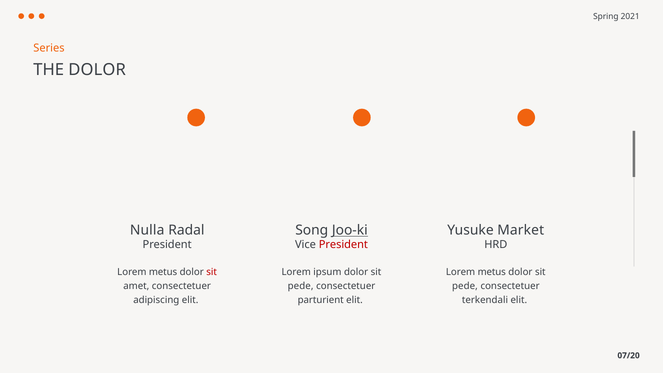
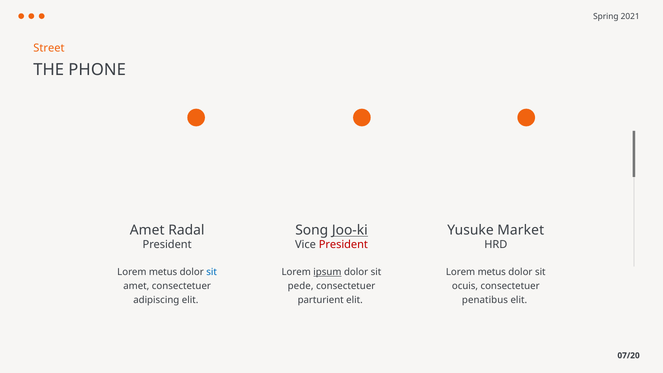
Series: Series -> Street (49, 48)
THE DOLOR: DOLOR -> PHONE (97, 70)
Nulla: Nulla -> Amet (147, 230)
sit colour: red -> blue (212, 272)
ipsum underline: none -> present (327, 272)
pede: pede -> ocuis (465, 286)
terkendali: terkendali -> penatibus (485, 300)
